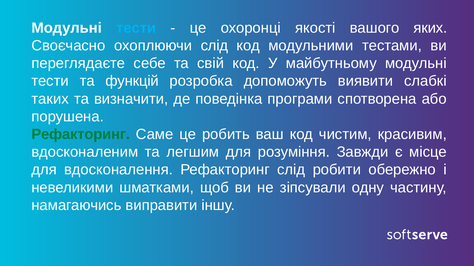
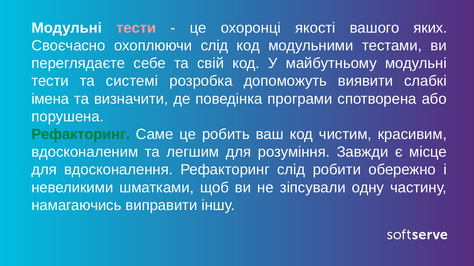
тести colour: light blue -> pink (136, 28)
функцій: функцій -> системі (132, 81)
таких: таких -> імена (50, 99)
